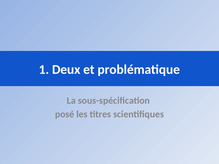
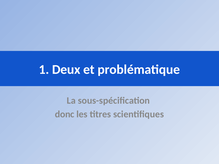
posé: posé -> donc (65, 114)
